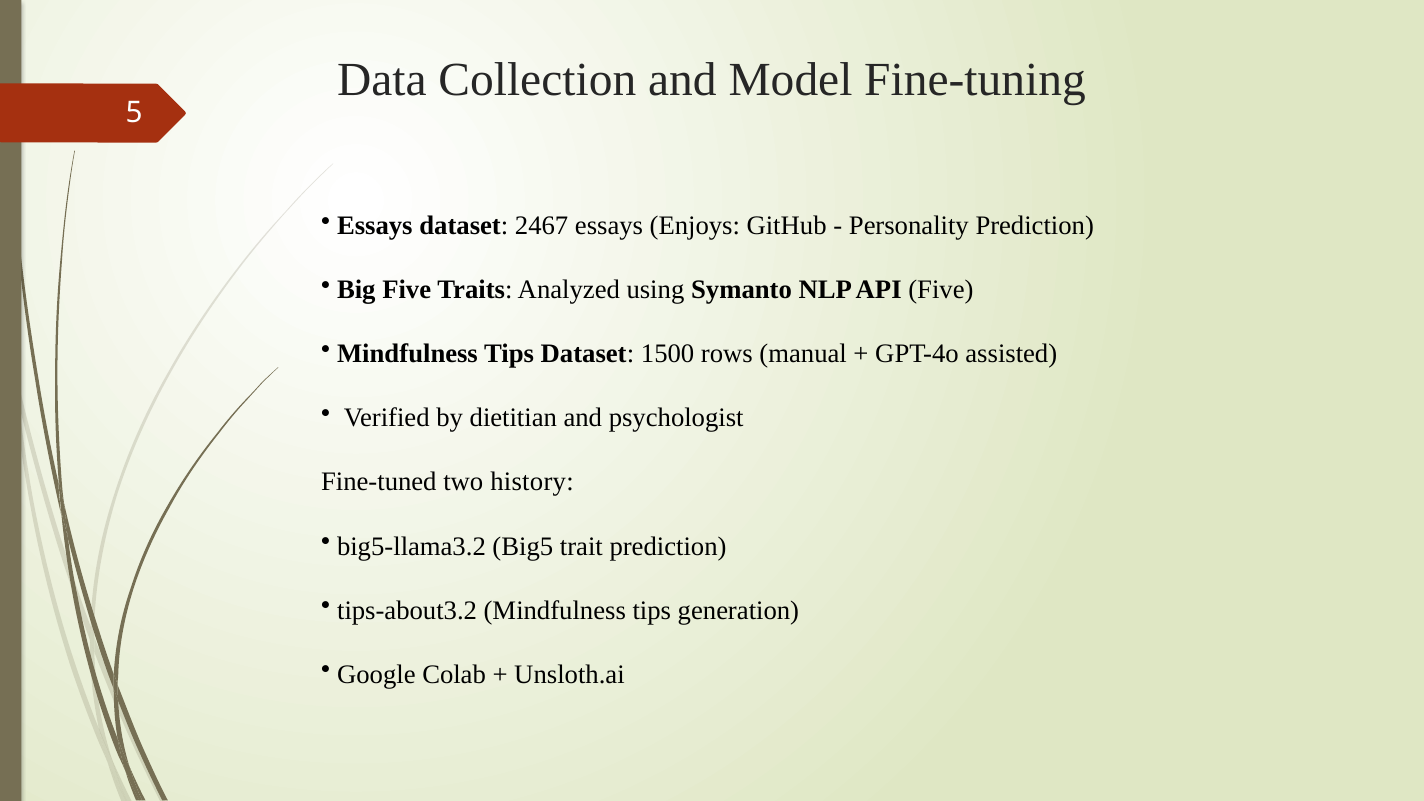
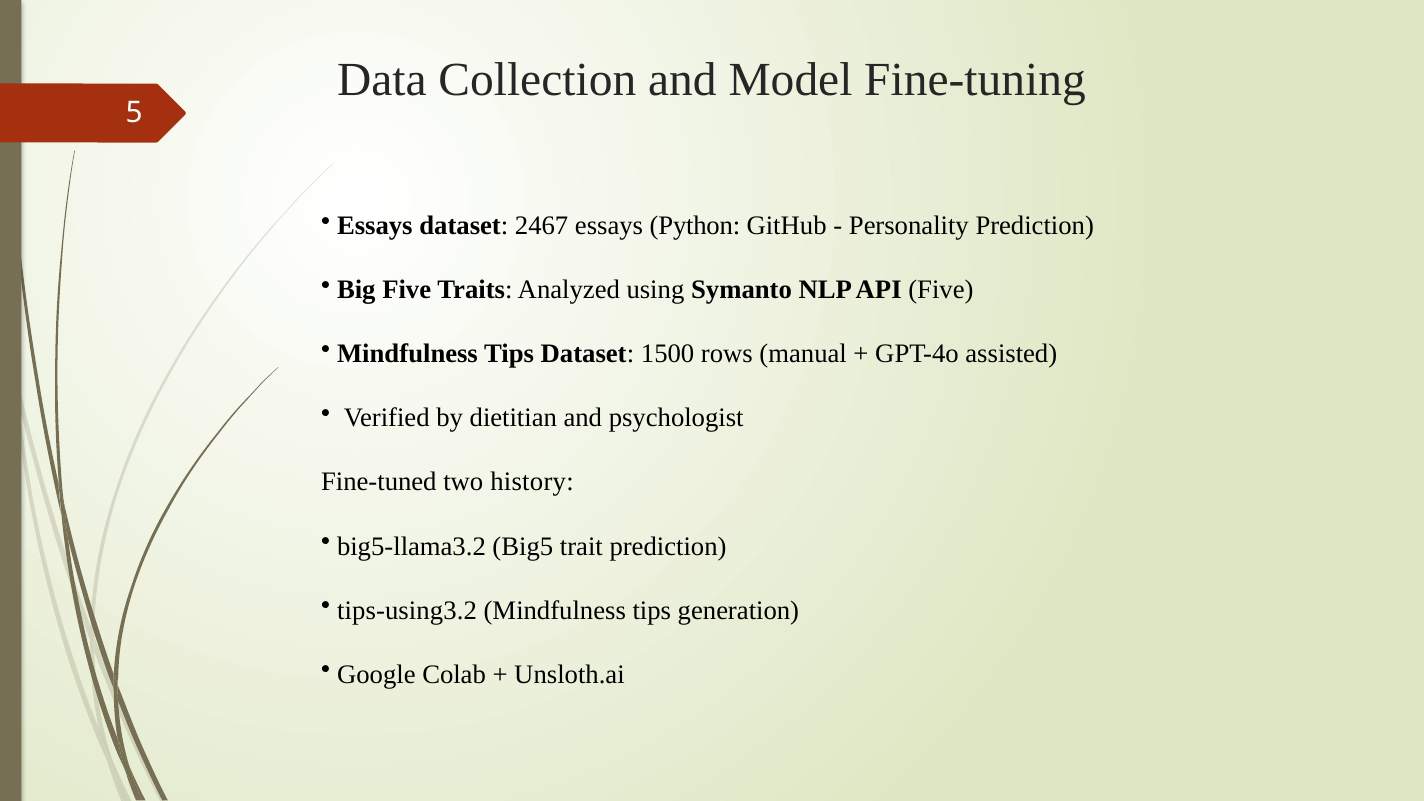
Enjoys: Enjoys -> Python (695, 226)
tips-about3.2: tips-about3.2 -> tips-using3.2 (407, 610)
